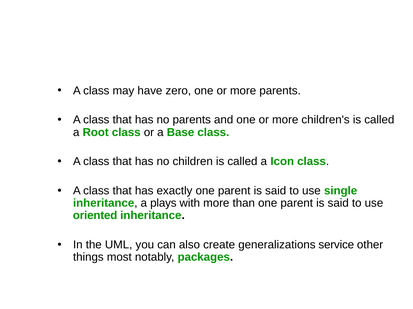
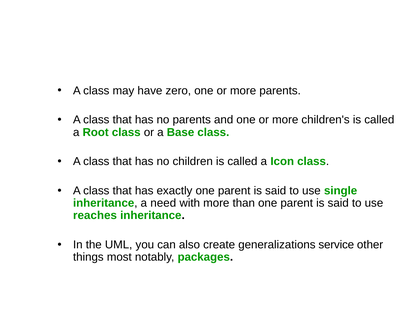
plays: plays -> need (163, 204)
oriented: oriented -> reaches (95, 216)
